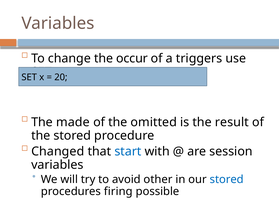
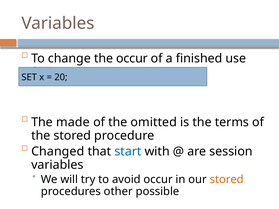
triggers: triggers -> finished (199, 59)
result: result -> terms (232, 122)
avoid other: other -> occur (158, 180)
stored colour: blue -> orange (227, 180)
firing: firing -> other (118, 192)
